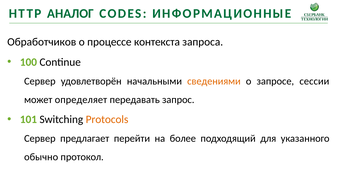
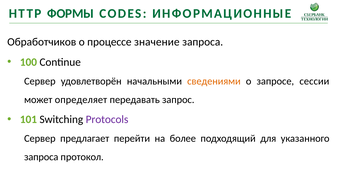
АНАЛОГ: АНАЛОГ -> ФОРМЫ (71, 13)
контекста: контекста -> значение (157, 42)
Protocols colour: orange -> purple (107, 119)
обычно: обычно -> запроса (41, 157)
